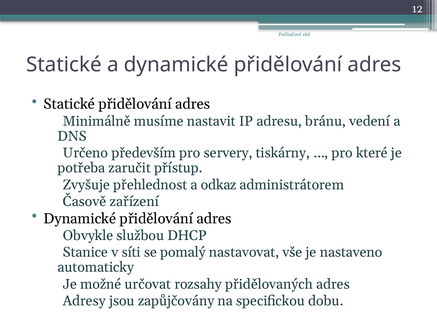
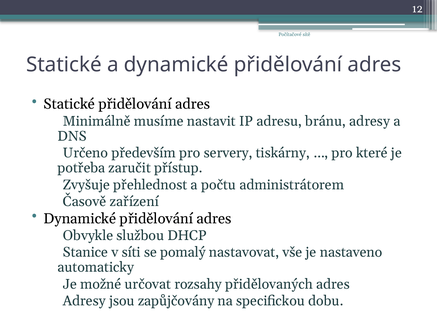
bránu vedení: vedení -> adresy (370, 121)
odkaz: odkaz -> počtu (219, 185)
